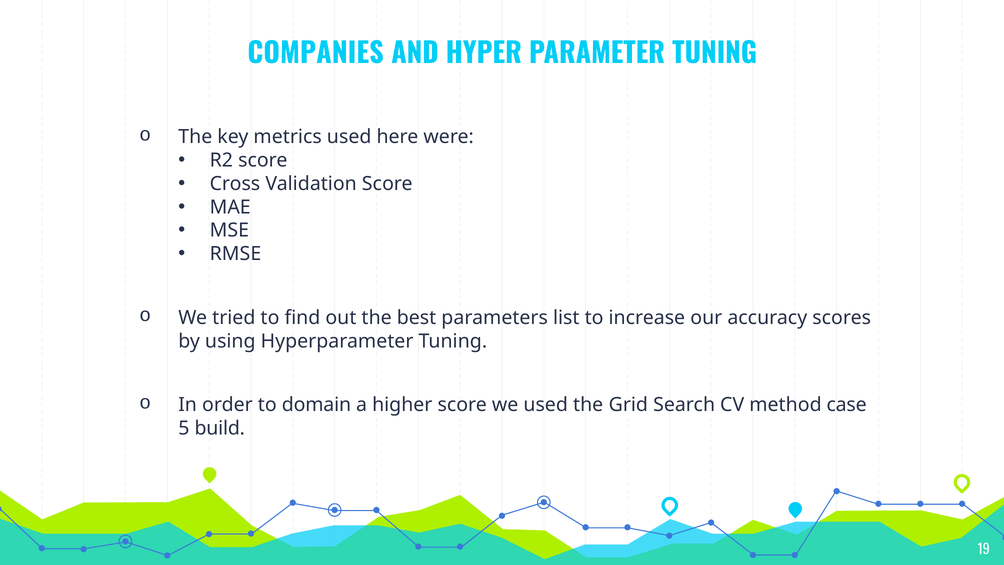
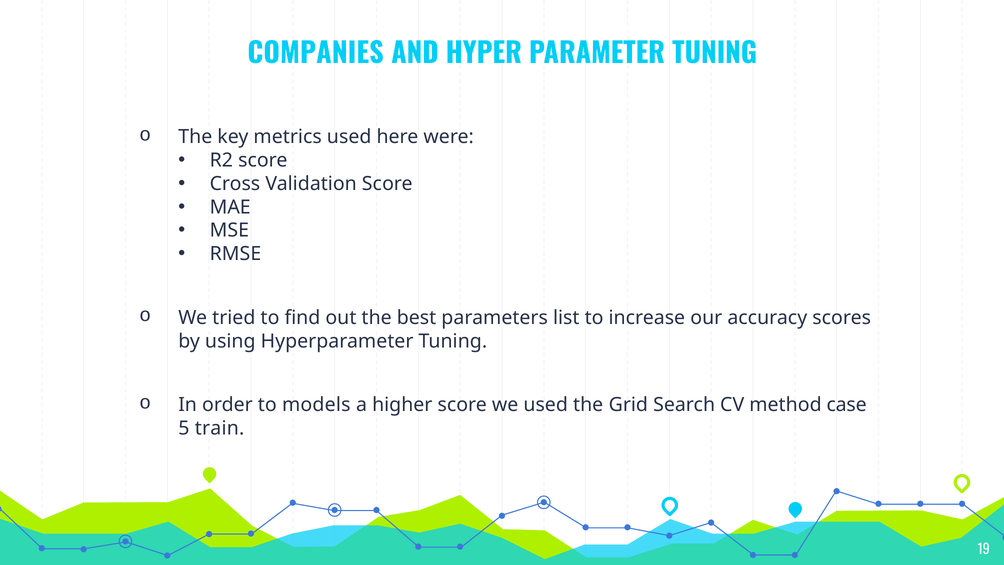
domain: domain -> models (316, 405)
build: build -> train (220, 428)
